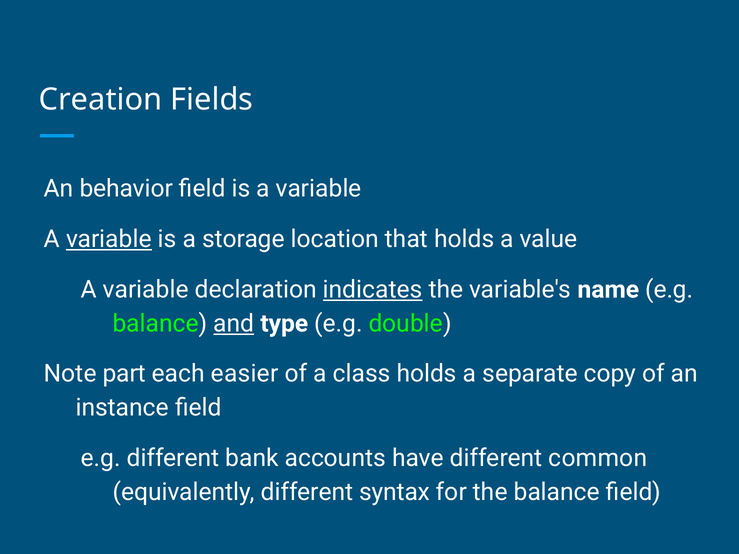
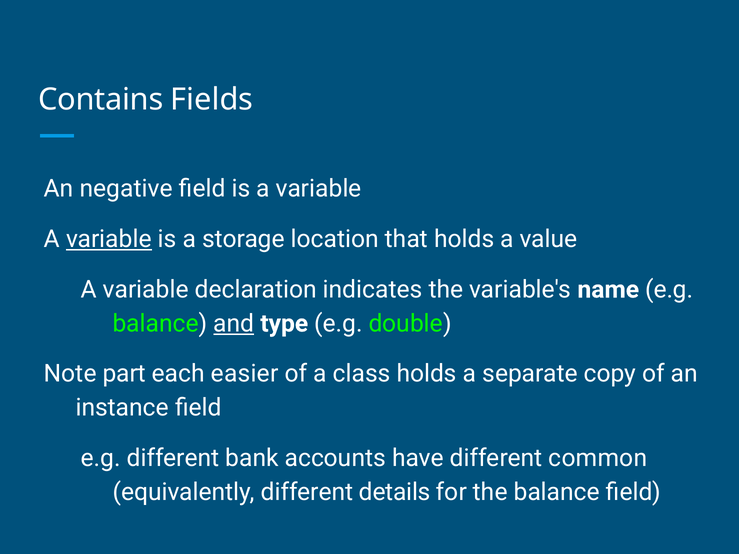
Creation: Creation -> Contains (101, 100)
behavior: behavior -> negative (126, 189)
indicates underline: present -> none (373, 290)
syntax: syntax -> details (395, 492)
